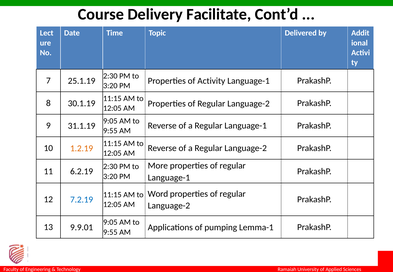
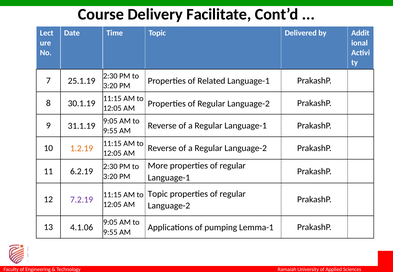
Activity: Activity -> Related (211, 81)
Word: Word -> Topic (158, 194)
7.2.19 colour: blue -> purple (82, 200)
9.9.01: 9.9.01 -> 4.1.06 (82, 227)
